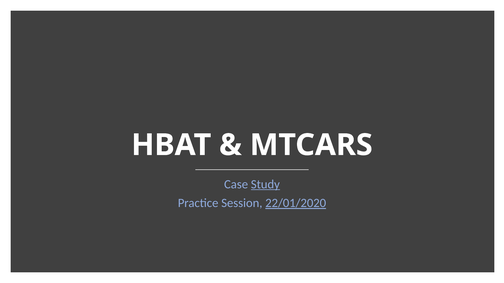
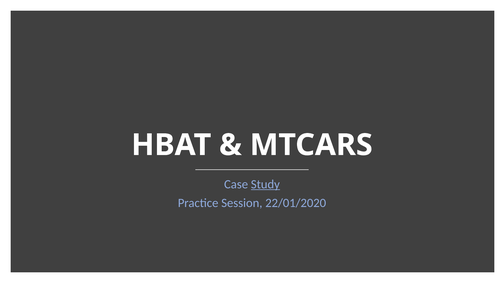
22/01/2020 underline: present -> none (296, 203)
